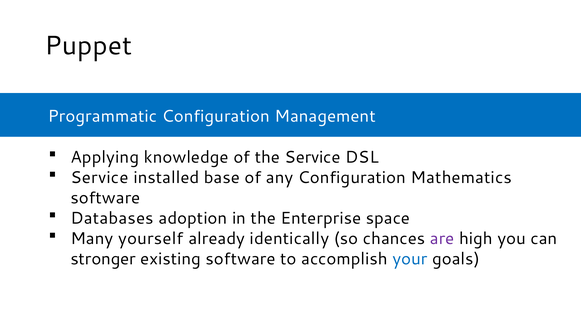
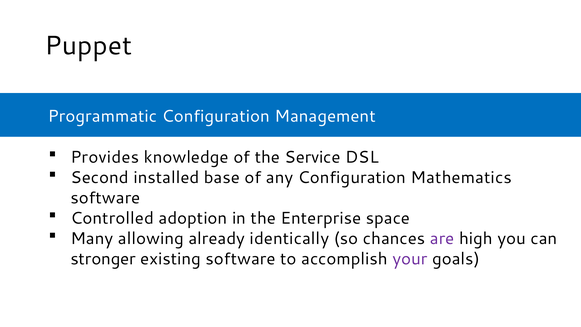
Applying: Applying -> Provides (105, 157)
Service: Service -> Second (100, 177)
Databases: Databases -> Controlled (112, 218)
yourself: yourself -> allowing (151, 238)
your colour: blue -> purple (410, 259)
